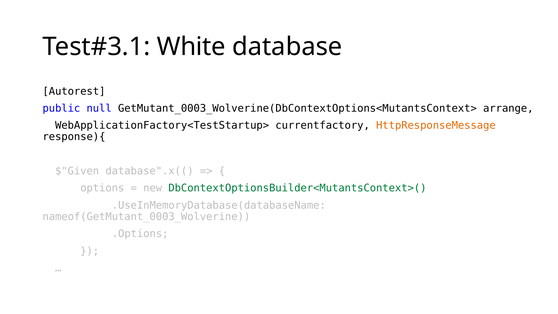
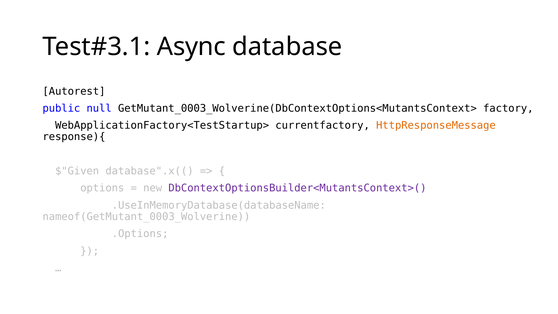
White: White -> Async (191, 47)
arrange: arrange -> factory (508, 108)
DbContextOptionsBuilder<MutantsContext>( colour: green -> purple (297, 188)
